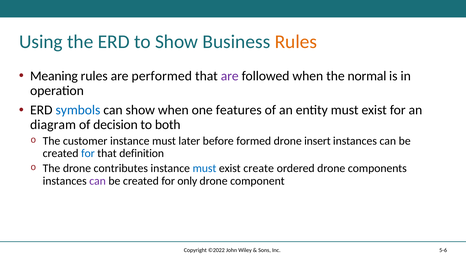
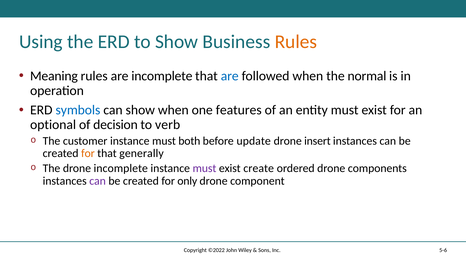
are performed: performed -> incomplete (162, 76)
are colour: purple -> blue (230, 76)
diagram: diagram -> optional (53, 125)
both: both -> verb (168, 125)
later: later -> both (189, 141)
formed: formed -> update (254, 141)
for colour: blue -> orange (88, 154)
definition: definition -> generally (142, 154)
drone contributes: contributes -> incomplete (121, 169)
must colour: blue -> purple (204, 169)
